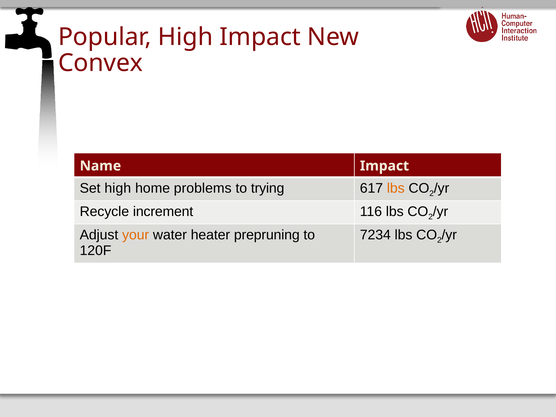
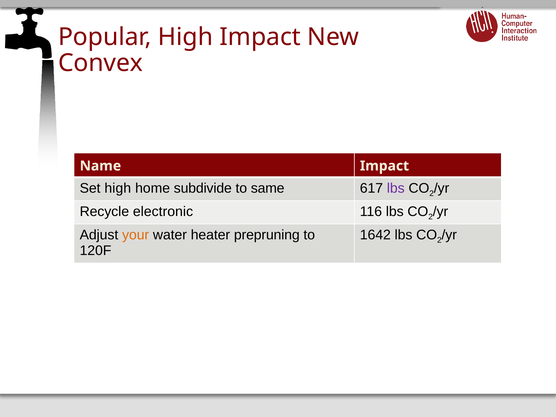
problems: problems -> subdivide (203, 188)
trying: trying -> same (268, 188)
lbs colour: orange -> purple (396, 188)
increment: increment -> electronic (163, 212)
7234: 7234 -> 1642 (375, 235)
